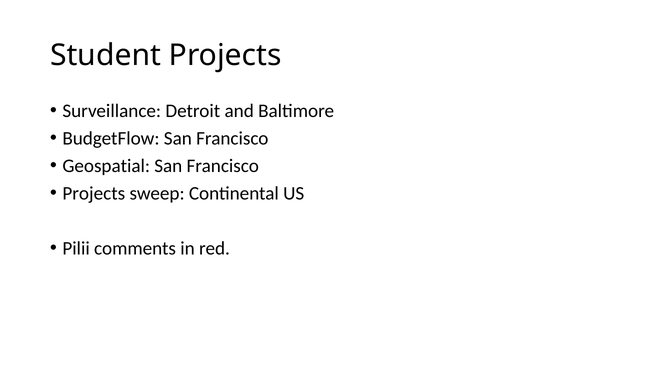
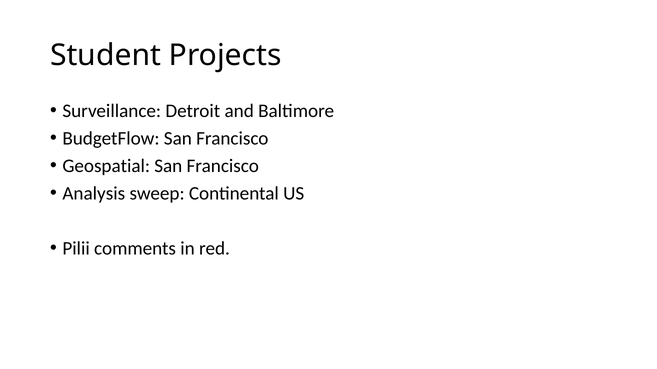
Projects: Projects -> Analysis (94, 194)
